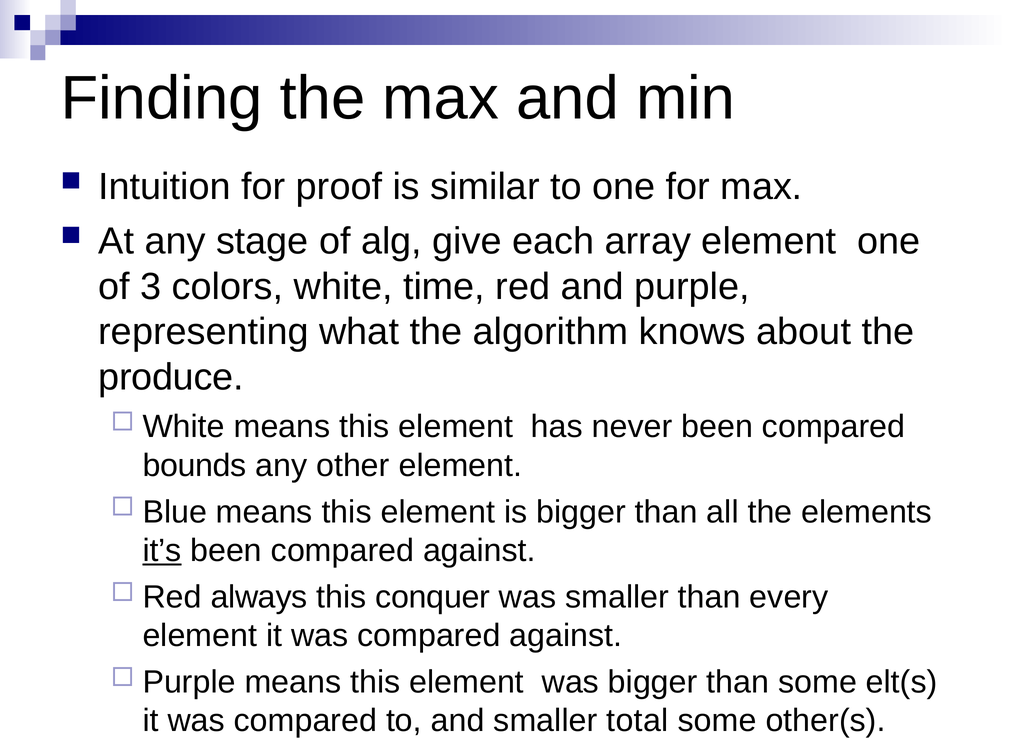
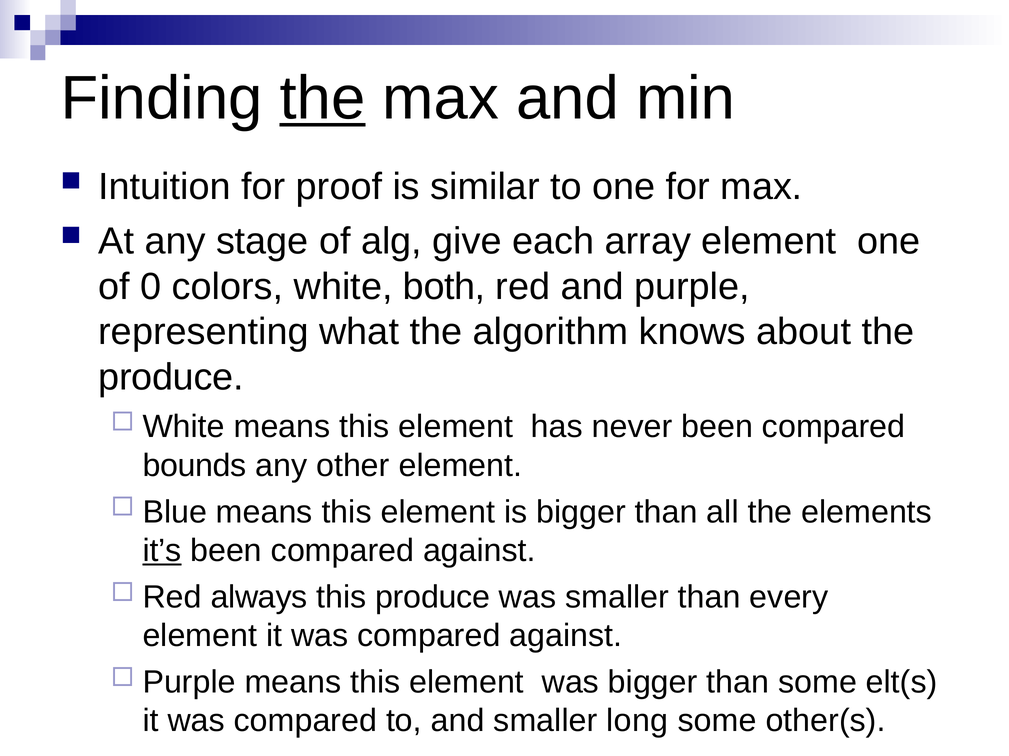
the underline: none -> present (323, 98)
3: 3 -> 0 (151, 287)
time: time -> both (444, 287)
this conquer: conquer -> produce (433, 598)
total: total -> long (637, 721)
